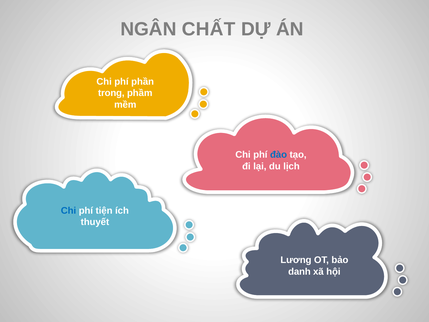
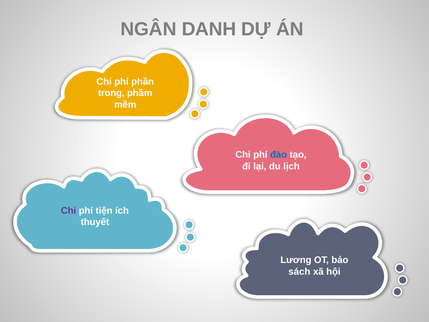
CHẤT: CHẤT -> DANH (209, 29)
Chi colour: blue -> purple (69, 211)
danh: danh -> sách (299, 271)
